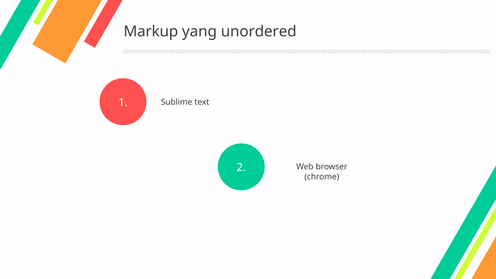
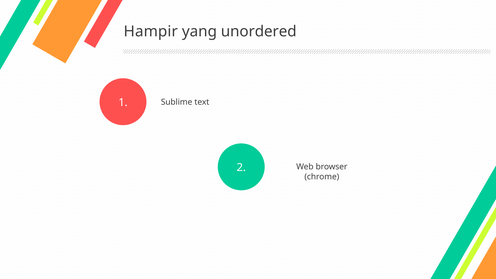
Markup: Markup -> Hampir (151, 31)
